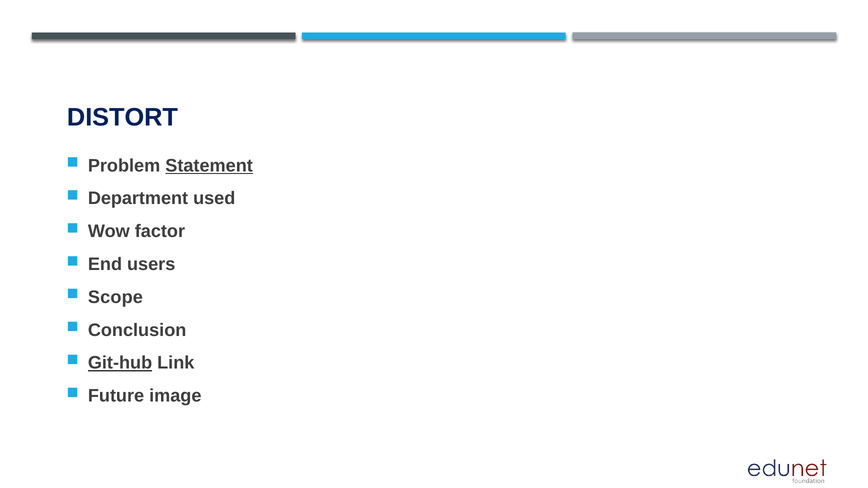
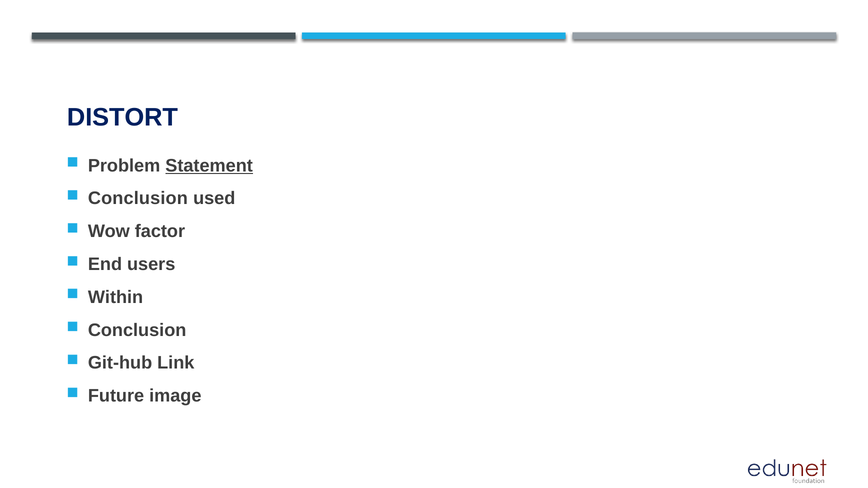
Department: Department -> Conclusion (138, 199)
Scope: Scope -> Within (116, 297)
Git-hub underline: present -> none (120, 363)
